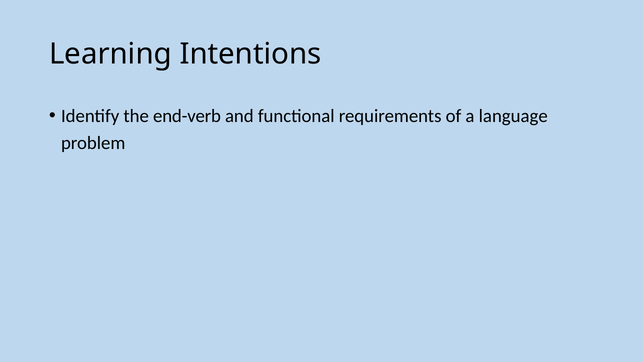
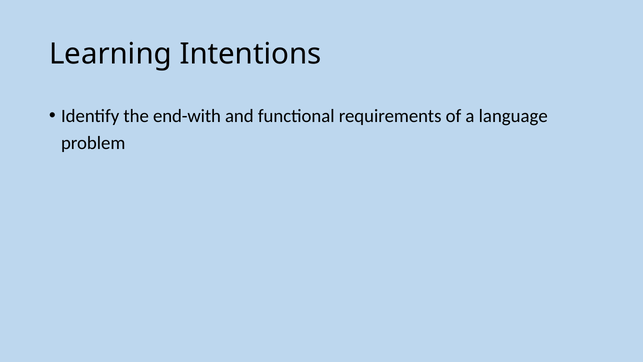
end-verb: end-verb -> end-with (187, 116)
